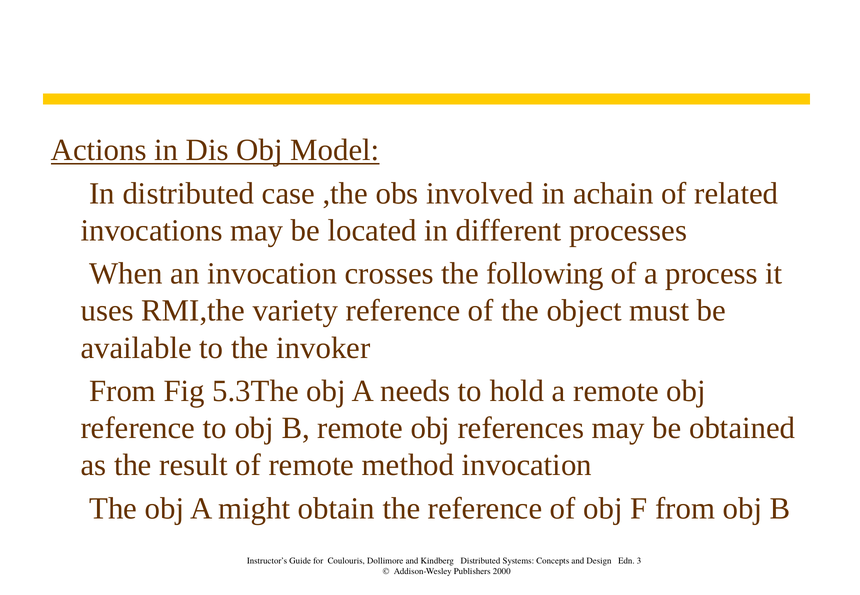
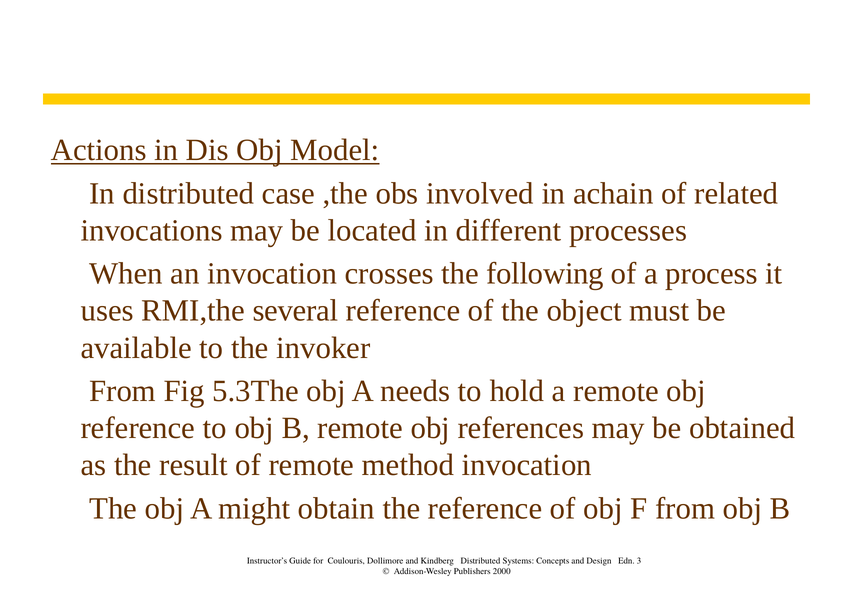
variety: variety -> several (295, 311)
